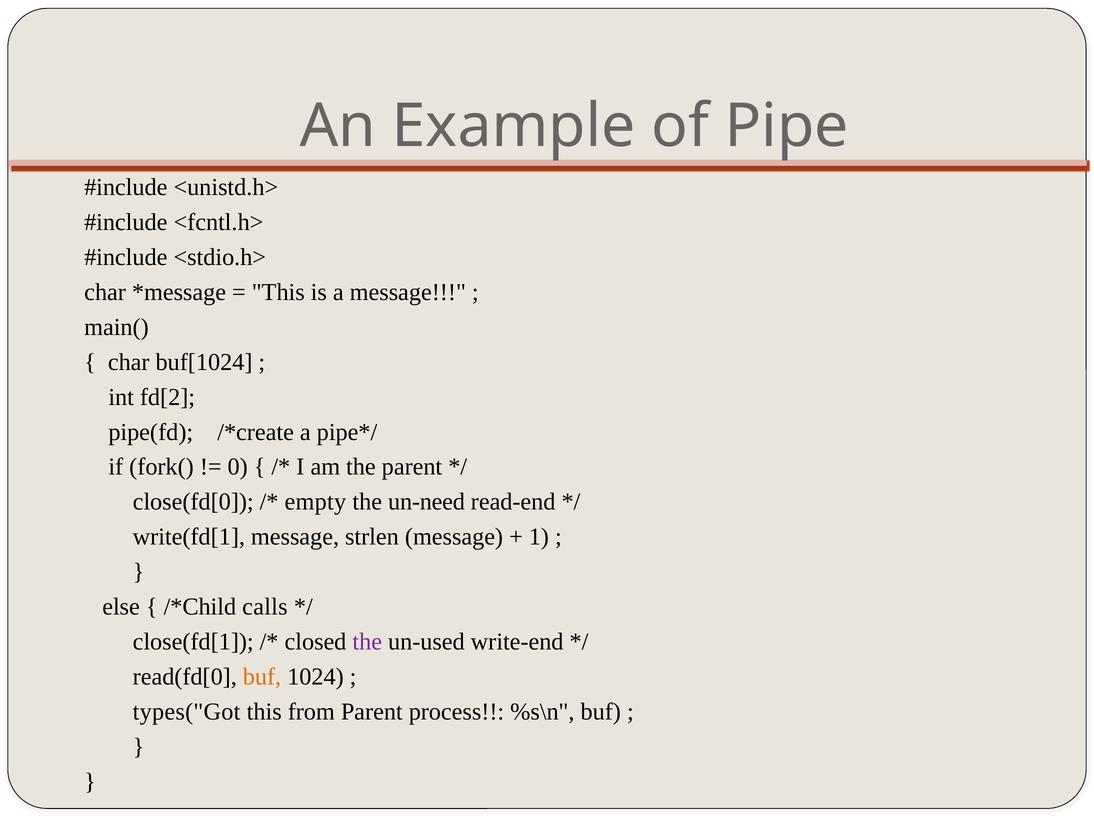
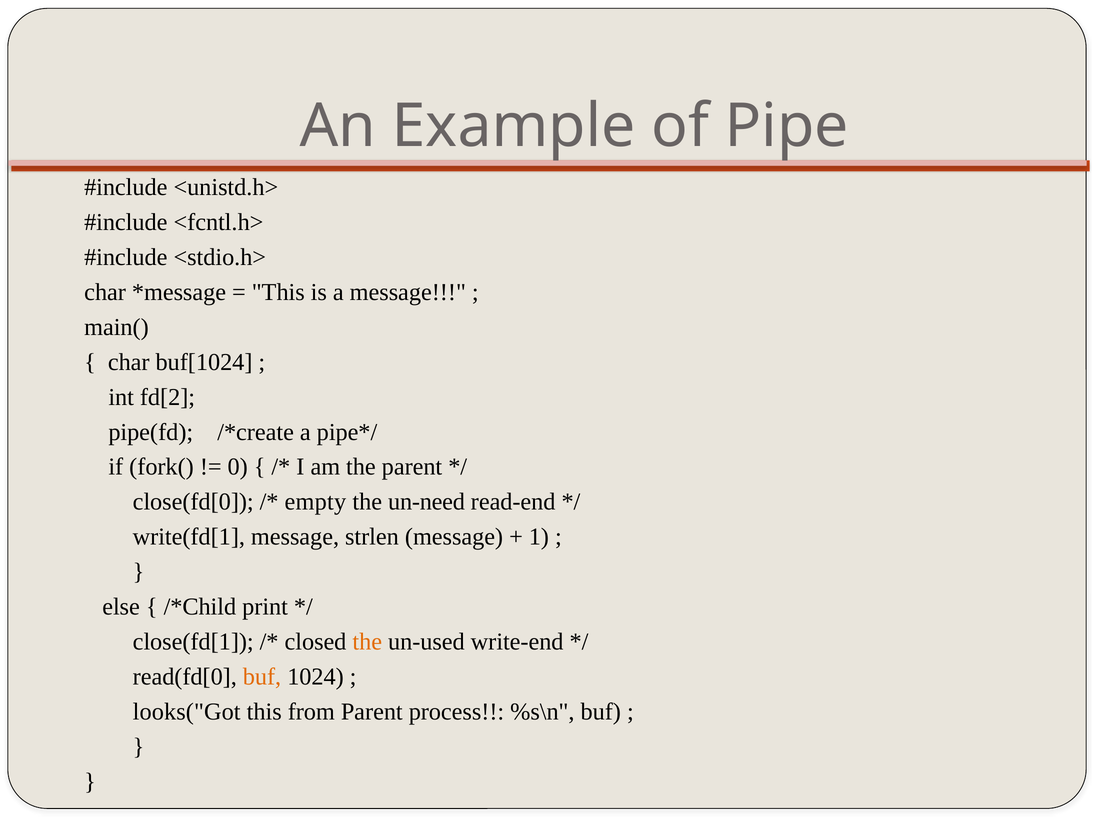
calls: calls -> print (265, 607)
the colour: purple -> orange (367, 642)
types("Got: types("Got -> looks("Got (187, 712)
